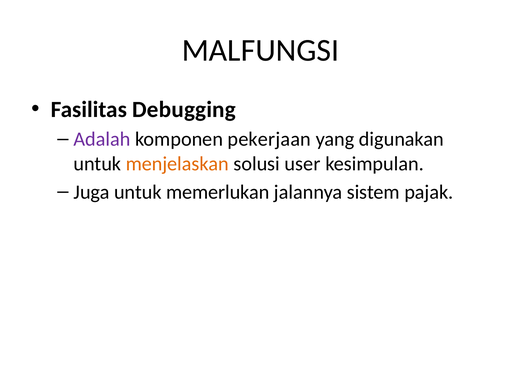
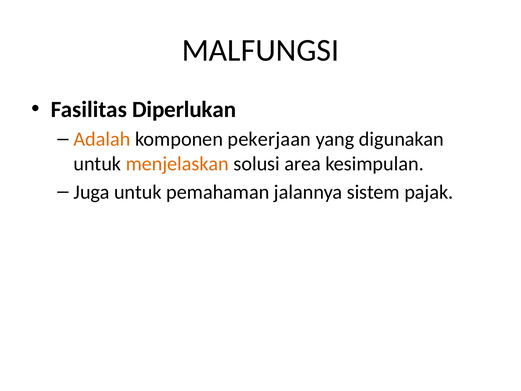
Debugging: Debugging -> Diperlukan (184, 109)
Adalah colour: purple -> orange (102, 139)
user: user -> area (303, 164)
memerlukan: memerlukan -> pemahaman (218, 192)
